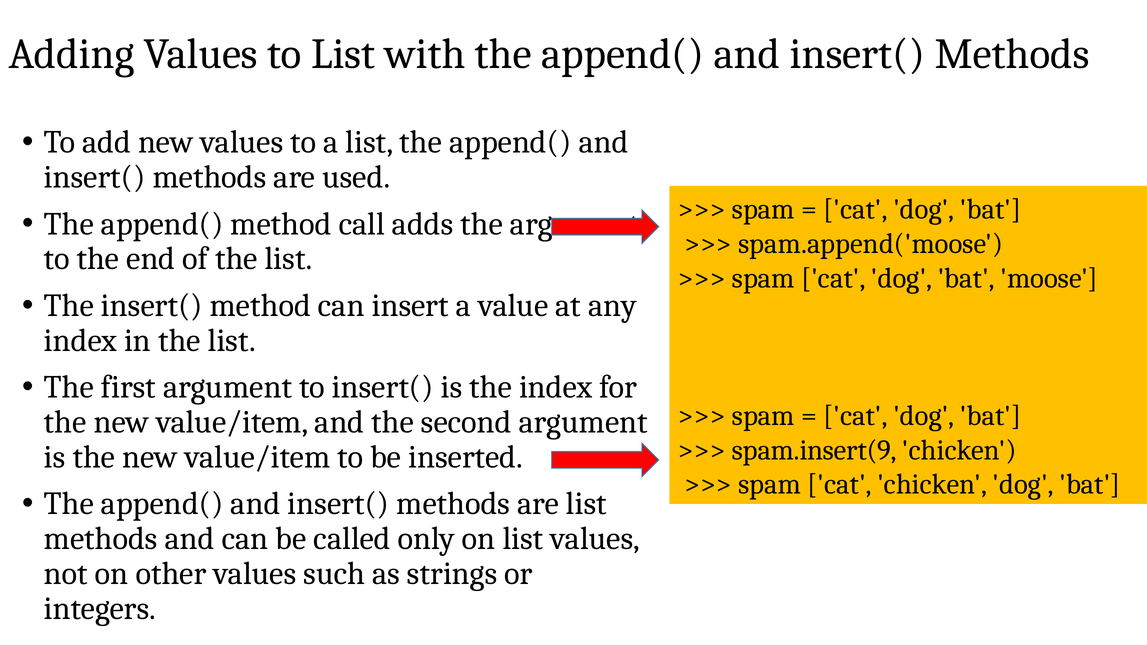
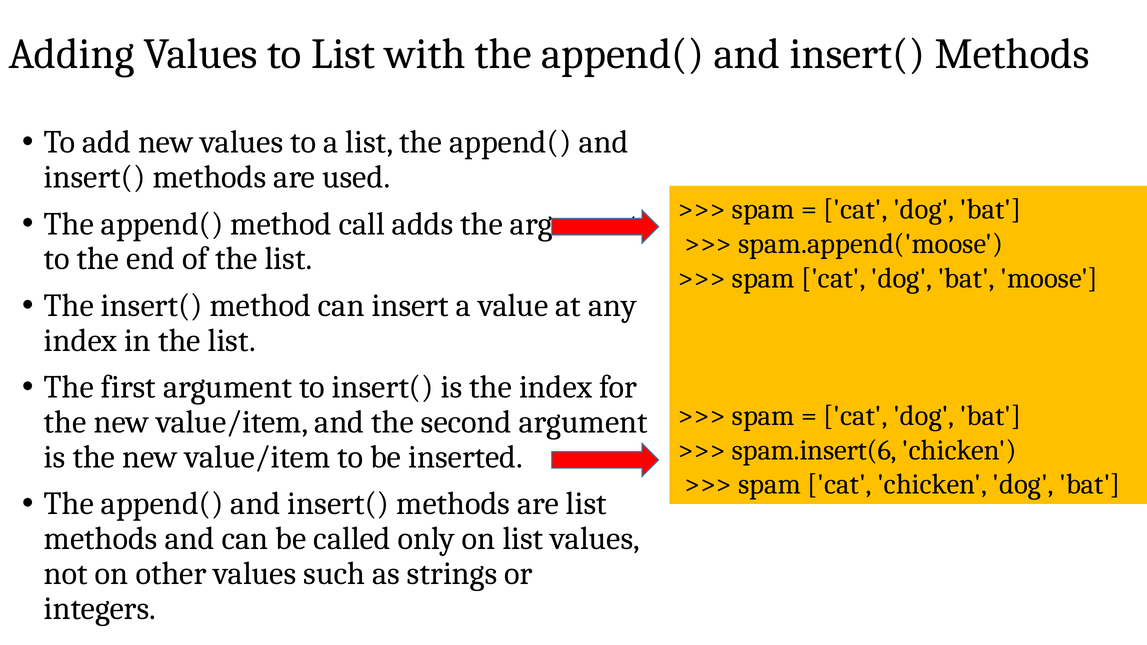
spam.insert(9: spam.insert(9 -> spam.insert(6 (814, 450)
